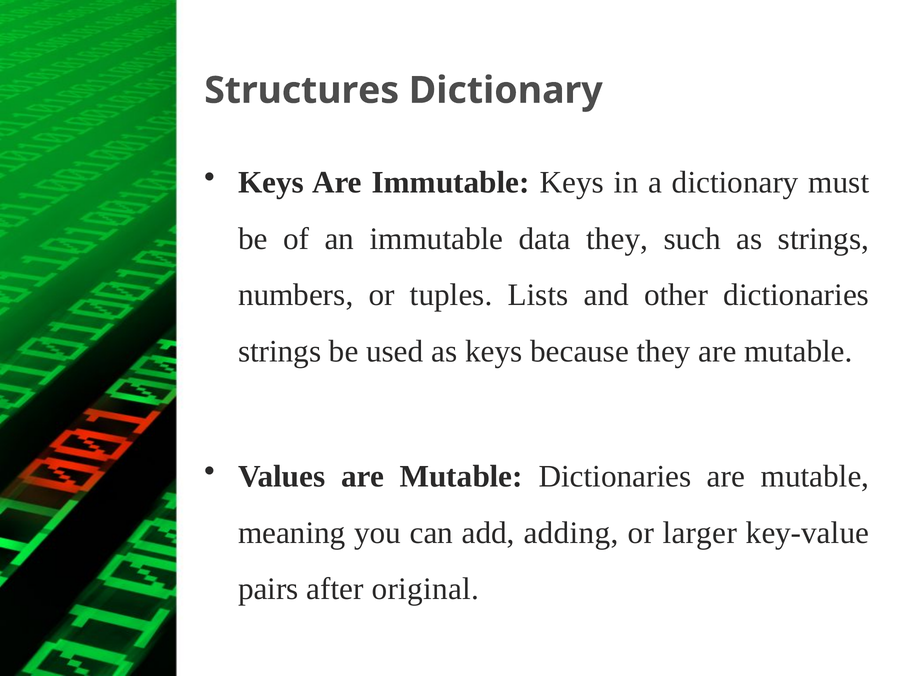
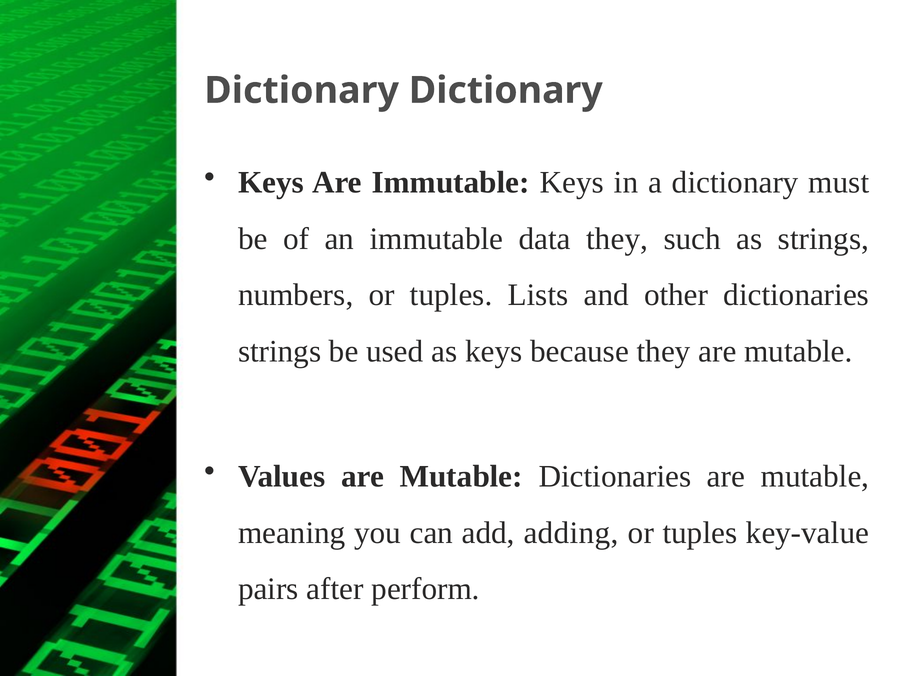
Structures: Structures -> Dictionary (302, 90)
larger: larger -> tuples (700, 533)
original: original -> perform (426, 589)
